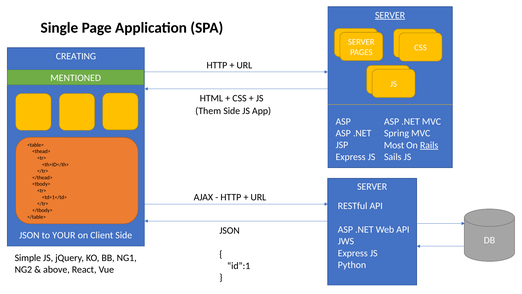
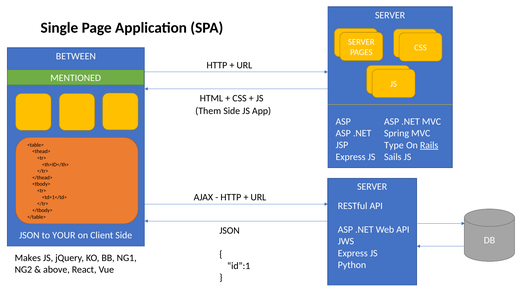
SERVER underline: present -> none (390, 15)
CREATING: CREATING -> BETWEEN (76, 56)
Most: Most -> Type (394, 145)
Simple: Simple -> Makes (28, 257)
